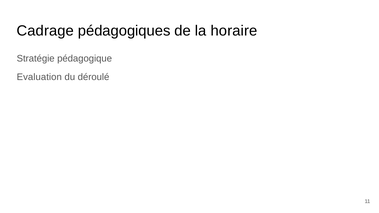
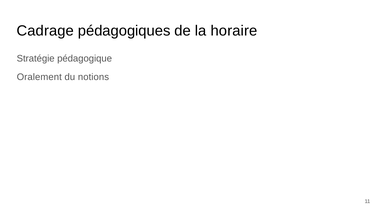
Evaluation: Evaluation -> Oralement (39, 77)
déroulé: déroulé -> notions (93, 77)
